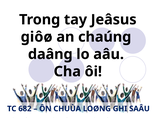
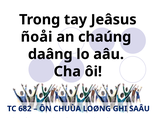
giôø: giôø -> ñoåi (37, 37)
